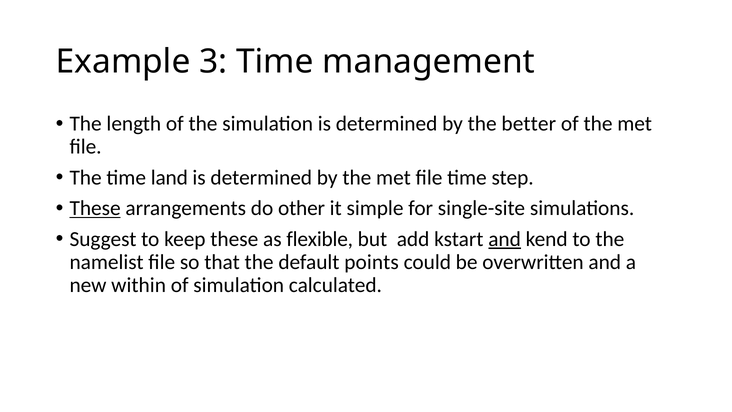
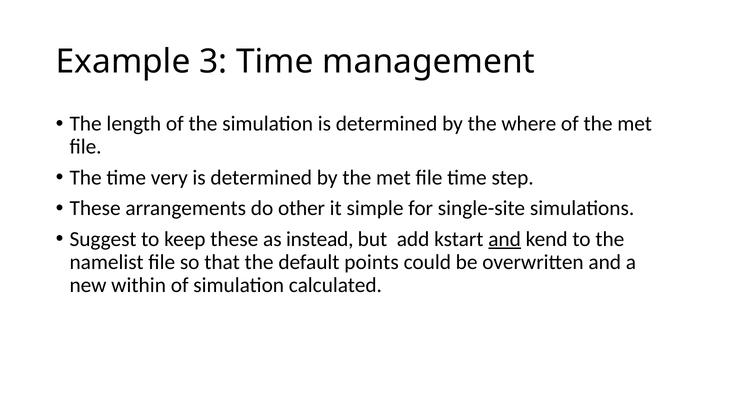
better: better -> where (529, 124)
land: land -> very (169, 178)
These underline: present -> none (95, 208)
flexible: flexible -> instead (320, 239)
